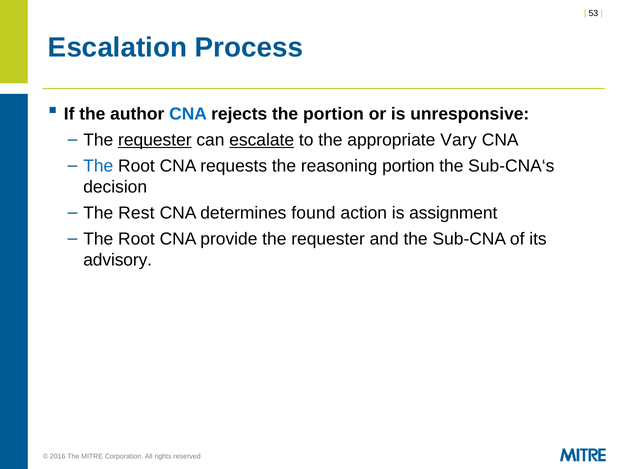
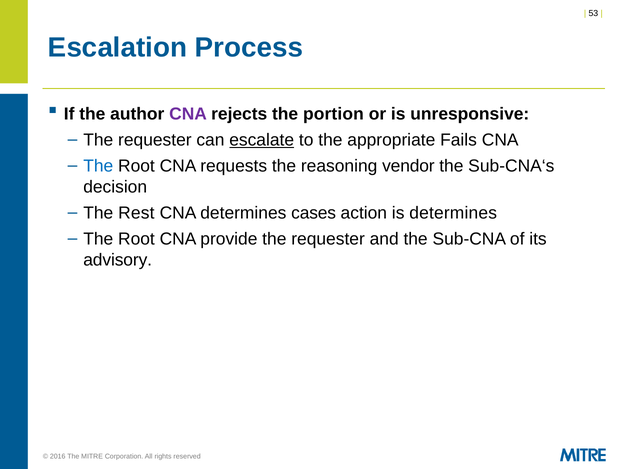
CNA colour: blue -> purple (188, 114)
requester underline: present -> none (155, 140)
Vary: Vary -> Fails (459, 140)
reasoning portion: portion -> vendor (408, 166)
found: found -> cases (314, 213)
is assignment: assignment -> determines (453, 213)
